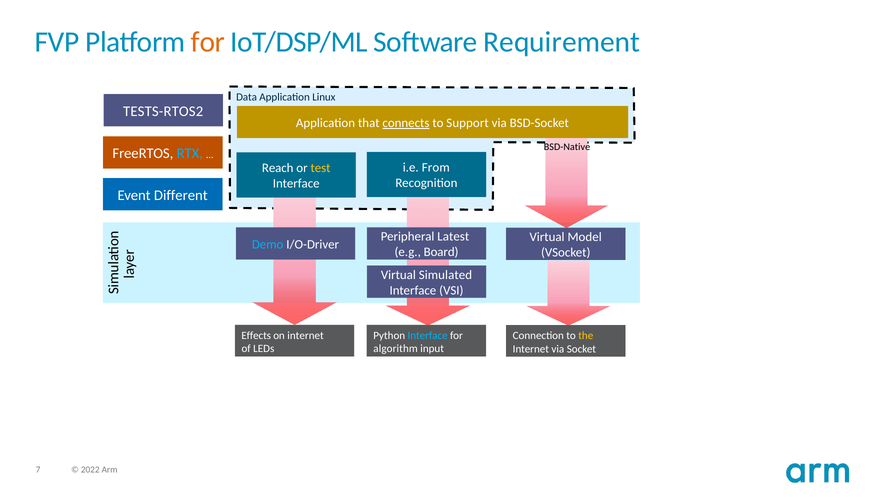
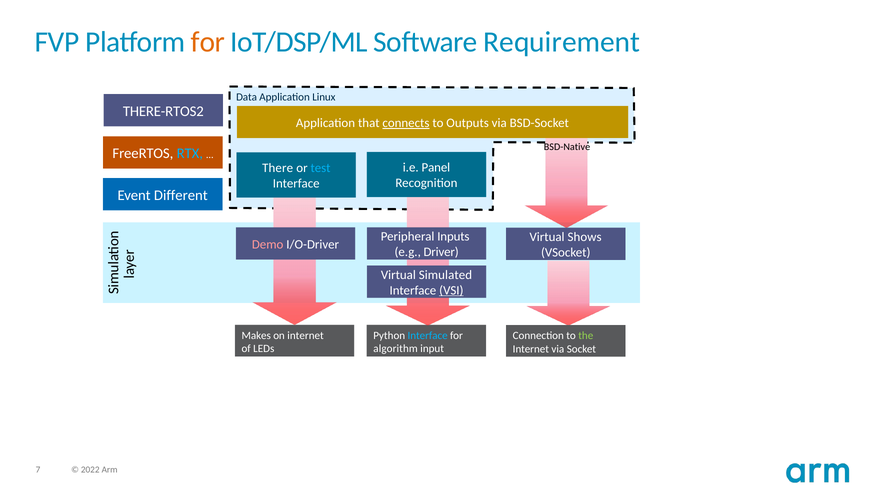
TESTS-RTOS2: TESTS-RTOS2 -> THERE-RTOS2 (163, 111)
Support: Support -> Outputs (468, 123)
From: From -> Panel (436, 168)
Reach: Reach -> There (278, 168)
test colour: yellow -> light blue (321, 168)
Latest: Latest -> Inputs (453, 237)
Model: Model -> Shows (585, 237)
Demo colour: light blue -> pink (268, 244)
Board: Board -> Driver (441, 252)
VSI underline: none -> present (451, 290)
Effects: Effects -> Makes (256, 336)
the colour: yellow -> light green (586, 336)
